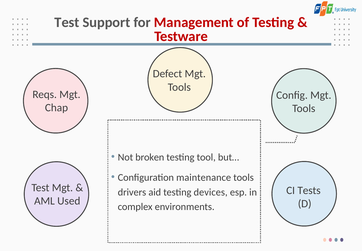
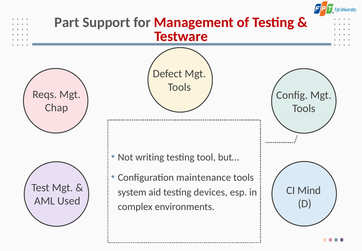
Test: Test -> Part (67, 22)
broken: broken -> writing (150, 157)
Tests: Tests -> Mind (309, 190)
drivers: drivers -> system (132, 192)
